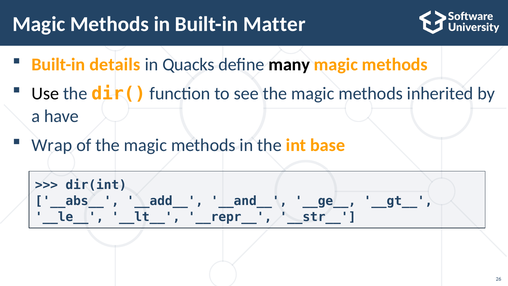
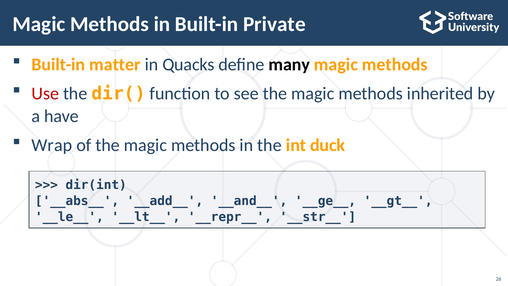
Matter: Matter -> Private (274, 24)
details: details -> matter (115, 64)
Use colour: black -> red (45, 93)
base: base -> duck (328, 145)
